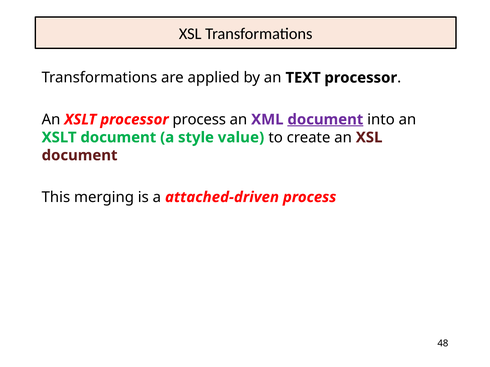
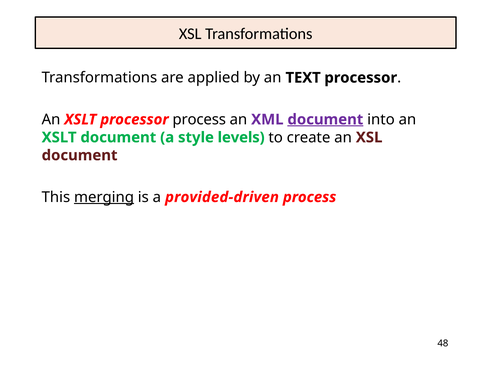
value: value -> levels (241, 138)
merging underline: none -> present (104, 197)
attached-driven: attached-driven -> provided-driven (222, 197)
